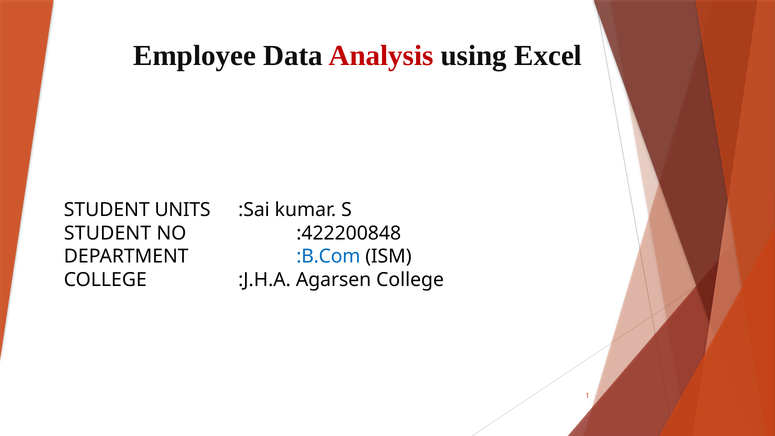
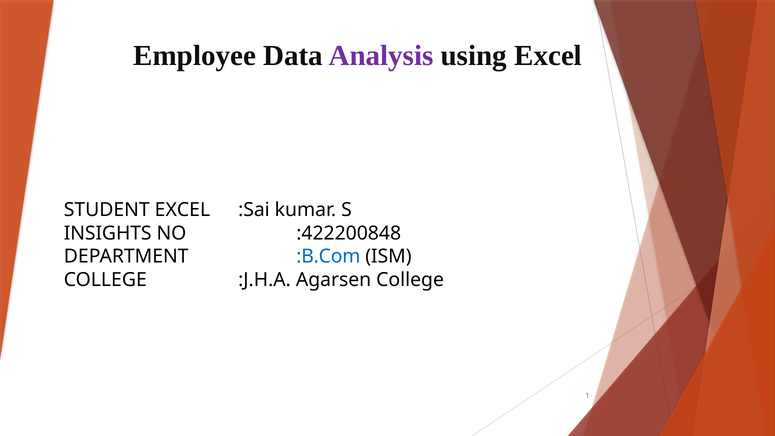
Analysis colour: red -> purple (381, 56)
STUDENT UNITS: UNITS -> EXCEL (182, 210)
STUDENT: STUDENT -> INSIGHTS (108, 233)
